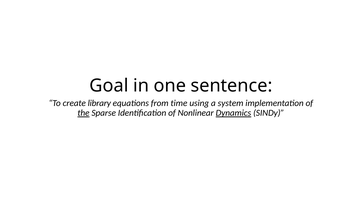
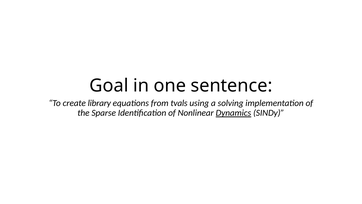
time: time -> tvals (179, 103)
system: system -> solving (231, 103)
the underline: present -> none (84, 113)
